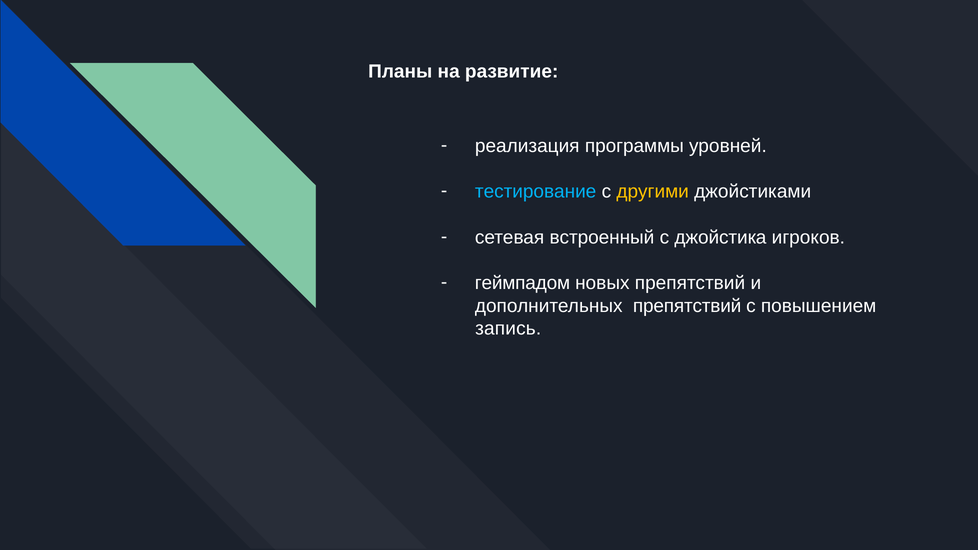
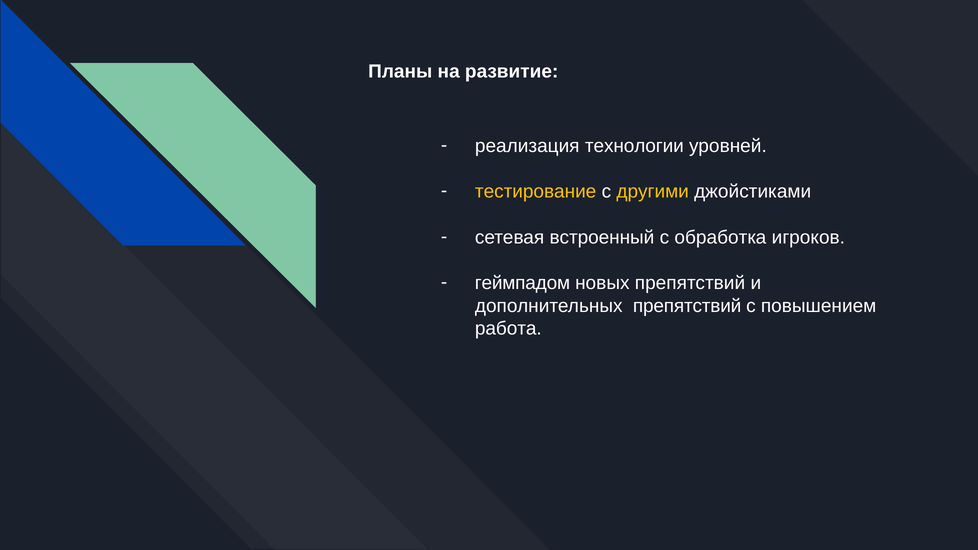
программы: программы -> технологии (634, 146)
тестирование colour: light blue -> yellow (536, 192)
джойстика: джойстика -> обработка (720, 237)
запись: запись -> работа (508, 329)
